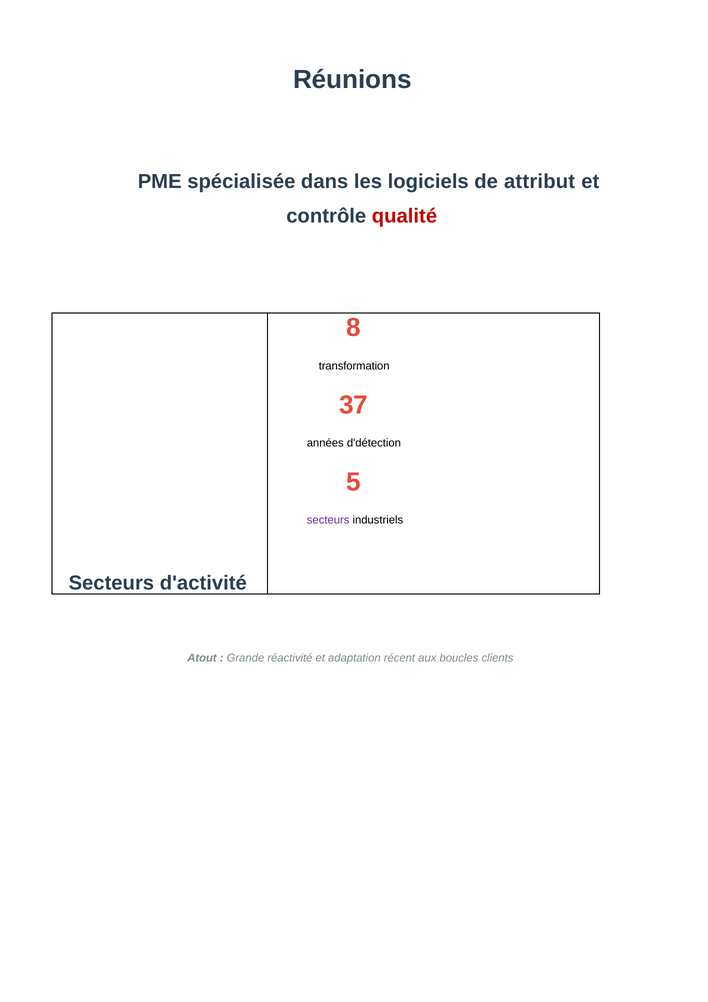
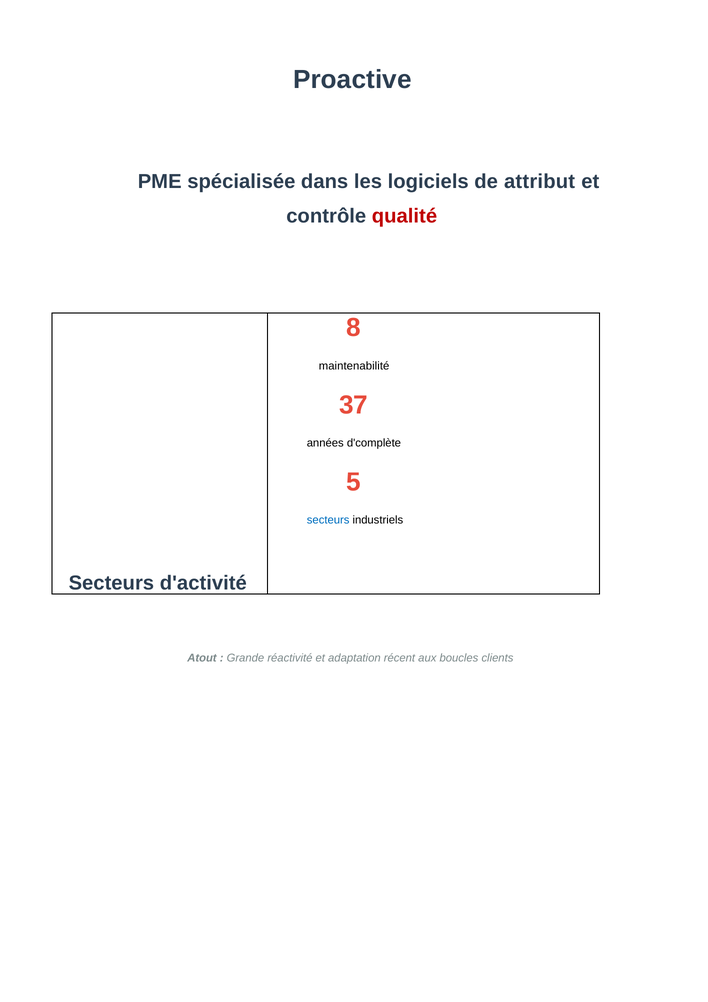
Réunions: Réunions -> Proactive (352, 80)
transformation: transformation -> maintenabilité (354, 366)
d'détection: d'détection -> d'complète (374, 443)
secteurs colour: purple -> blue (328, 520)
